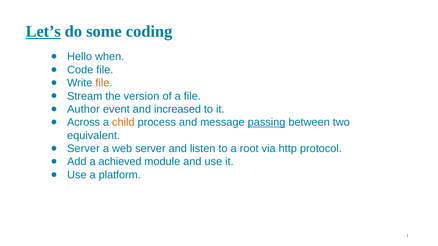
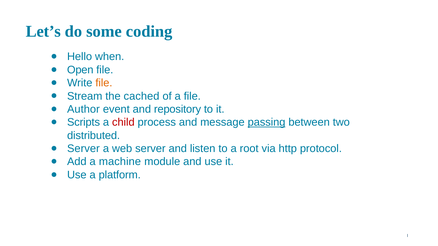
Let’s underline: present -> none (43, 31)
Code: Code -> Open (80, 70)
version: version -> cached (142, 96)
increased: increased -> repository (178, 109)
Across: Across -> Scripts (84, 123)
child colour: orange -> red (123, 123)
equivalent: equivalent -> distributed (94, 136)
achieved: achieved -> machine (120, 162)
